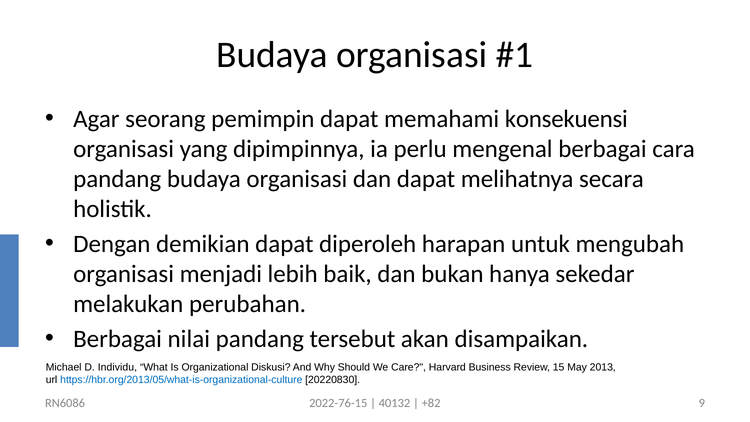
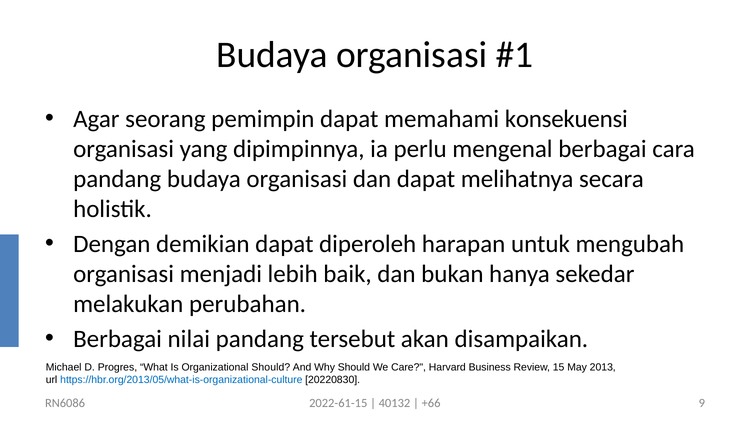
Individu: Individu -> Progres (117, 367)
Organizational Diskusi: Diskusi -> Should (271, 367)
2022-76-15: 2022-76-15 -> 2022-61-15 (338, 403)
+82: +82 -> +66 (431, 403)
